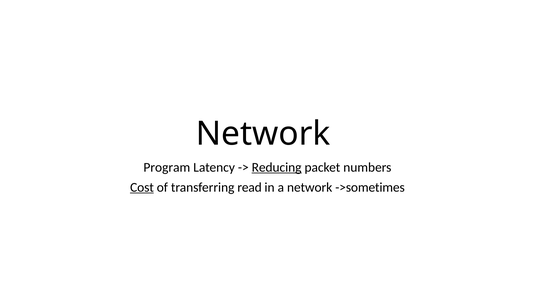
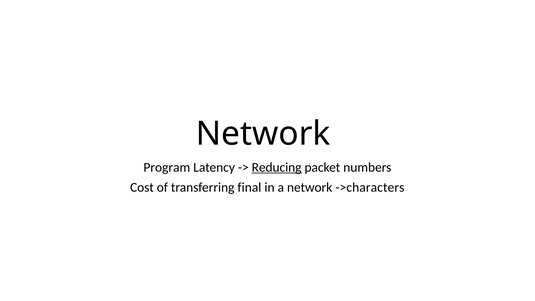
Cost underline: present -> none (142, 187)
read: read -> final (249, 187)
->sometimes: ->sometimes -> ->characters (370, 187)
